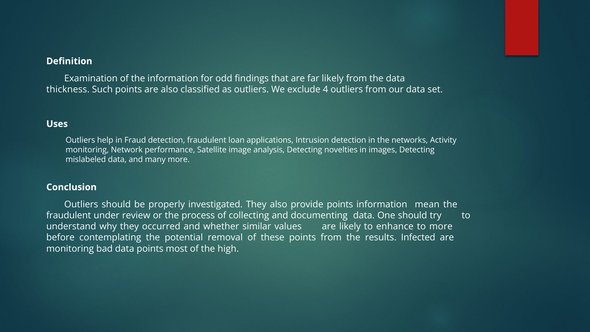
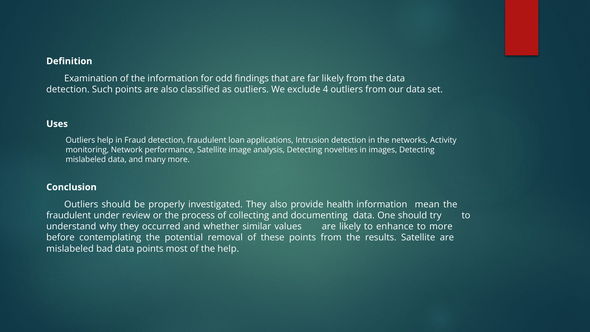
thickness: thickness -> detection (68, 89)
provide points: points -> health (340, 204)
results Infected: Infected -> Satellite (418, 237)
monitoring: monitoring -> mislabeled (70, 249)
the high: high -> help (228, 249)
